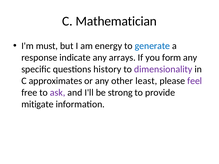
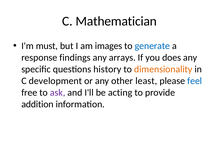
energy: energy -> images (109, 46)
indicate: indicate -> findings (75, 58)
form: form -> does (172, 58)
dimensionality colour: purple -> orange (163, 69)
approximates: approximates -> development (55, 81)
feel colour: purple -> blue (195, 81)
strong: strong -> acting (120, 93)
mitigate: mitigate -> addition (37, 104)
